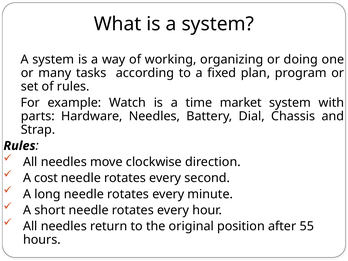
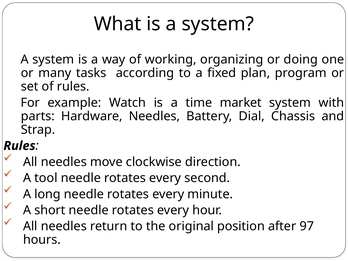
cost: cost -> tool (46, 178)
55: 55 -> 97 (307, 226)
